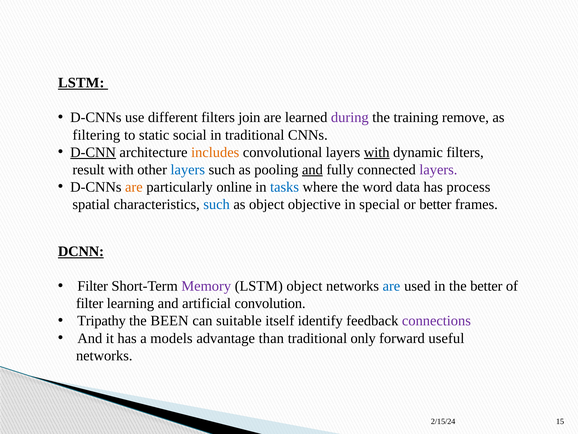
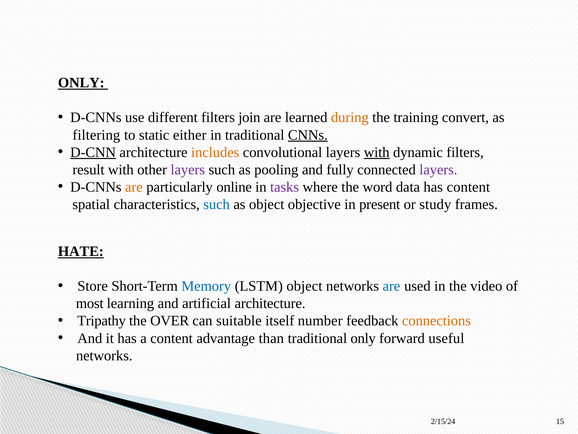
LSTM: LSTM -> ONLY (81, 83)
during colour: purple -> orange (350, 117)
remove: remove -> convert (465, 117)
social: social -> either (190, 135)
CNNs underline: none -> present (308, 135)
layers colour: blue -> purple (188, 169)
and underline: present -> none (312, 169)
tasks colour: blue -> purple (285, 187)
has process: process -> content (468, 187)
special: special -> present (380, 204)
or better: better -> study (435, 204)
DCNN: DCNN -> HATE (81, 251)
Filter: Filter -> Store (93, 286)
Memory colour: purple -> blue (206, 286)
the better: better -> video (486, 286)
filter: filter -> most (90, 303)
artificial convolution: convolution -> architecture (270, 303)
BEEN: BEEN -> OVER (170, 321)
identify: identify -> number (320, 321)
connections colour: purple -> orange (436, 321)
a models: models -> content (172, 338)
